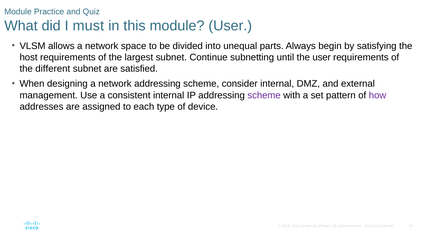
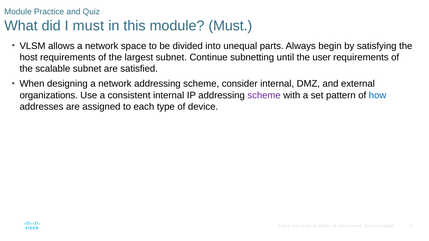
module User: User -> Must (230, 26)
different: different -> scalable (53, 69)
management: management -> organizations (49, 95)
how colour: purple -> blue (378, 95)
